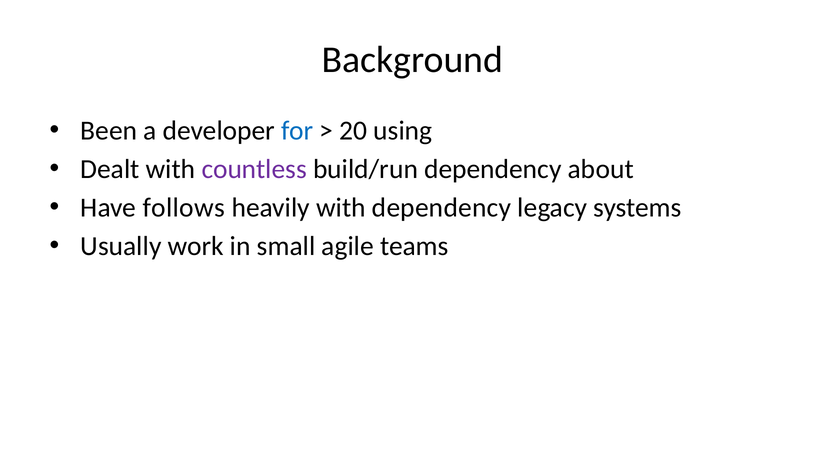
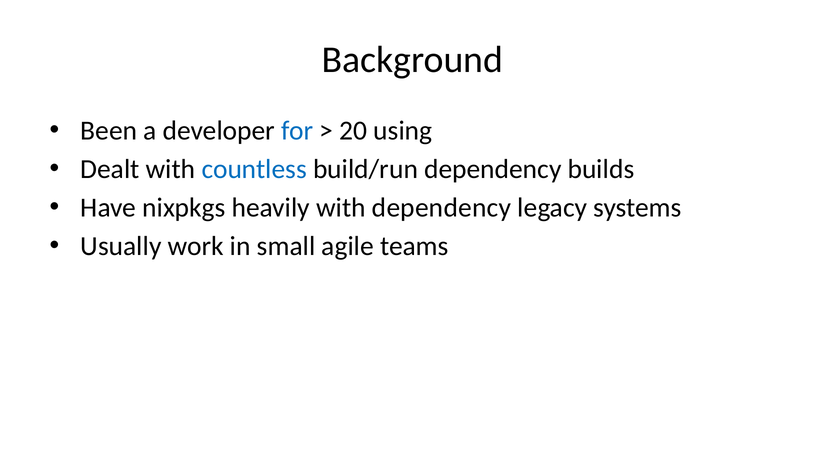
countless colour: purple -> blue (254, 169)
about: about -> builds (601, 169)
follows: follows -> nixpkgs (184, 208)
